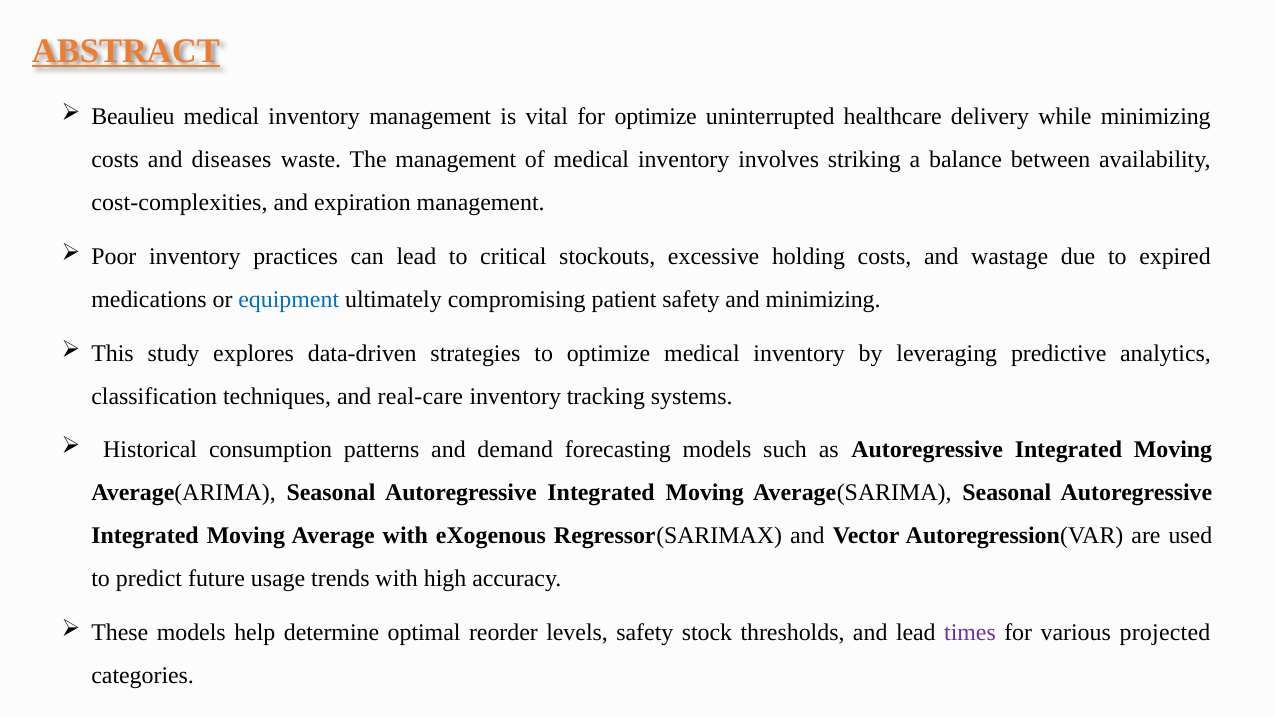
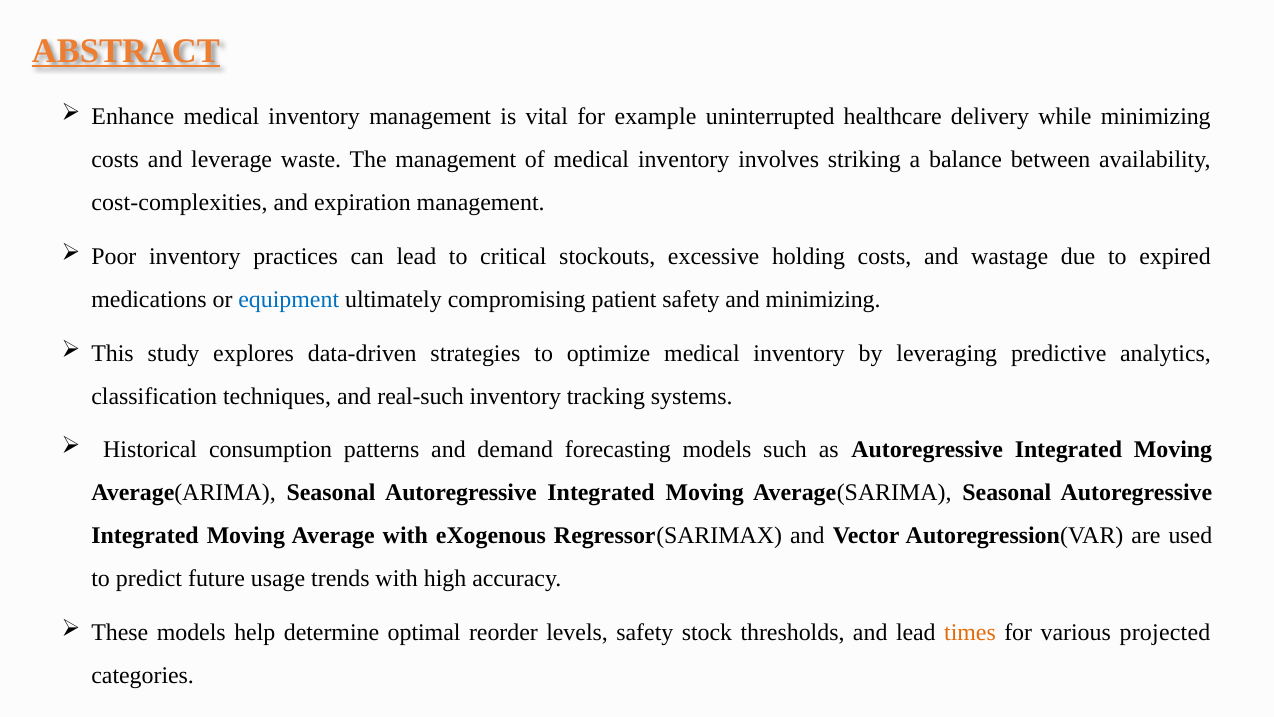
Beaulieu: Beaulieu -> Enhance (133, 117)
for optimize: optimize -> example (655, 117)
diseases: diseases -> leverage (232, 160)
real-care: real-care -> real-such (421, 396)
times colour: purple -> orange (970, 632)
